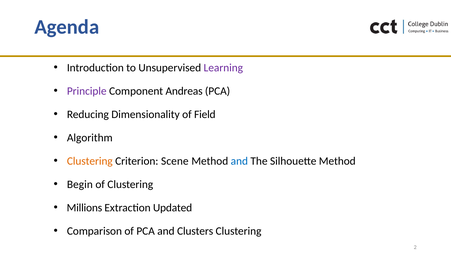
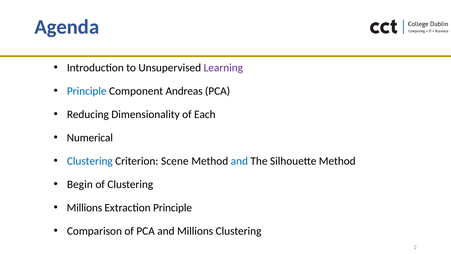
Principle colour: purple -> blue (87, 91)
Field: Field -> Each (205, 114)
Algorithm: Algorithm -> Numerical (90, 138)
Clustering colour: orange -> blue (90, 161)
Extraction Updated: Updated -> Principle (173, 208)
and Clusters: Clusters -> Millions (195, 231)
